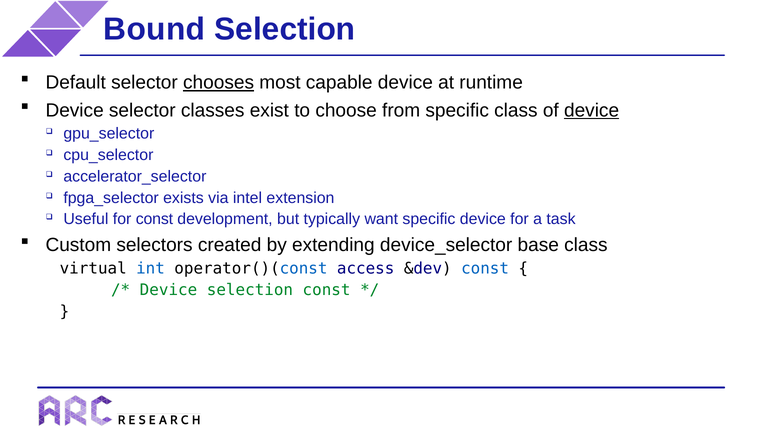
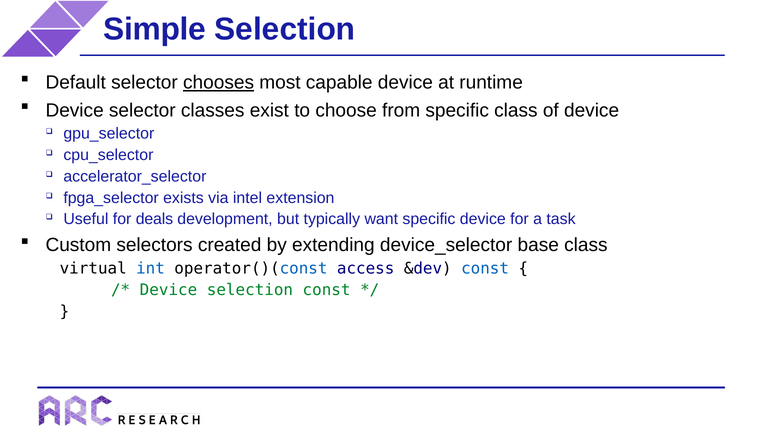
Bound: Bound -> Simple (155, 29)
device underline: present -> none (592, 110)
for const: const -> deals (154, 219)
